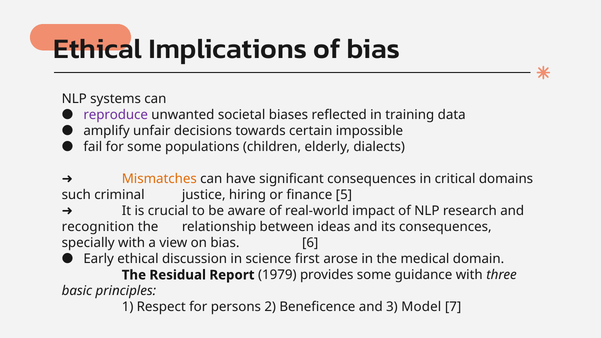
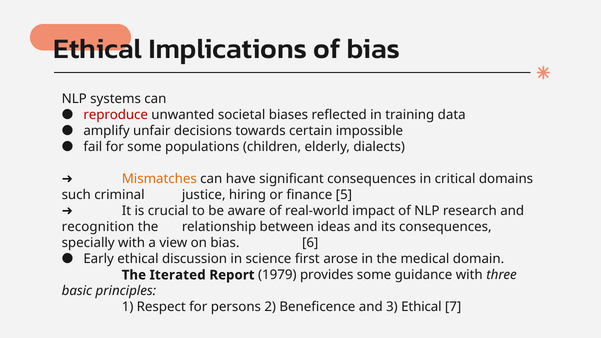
reproduce colour: purple -> red (116, 115)
Residual: Residual -> Iterated (178, 275)
3 Model: Model -> Ethical (421, 307)
